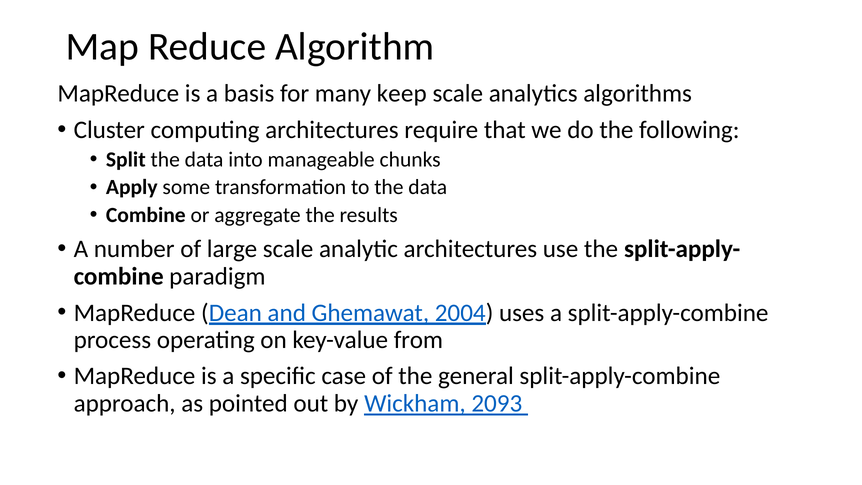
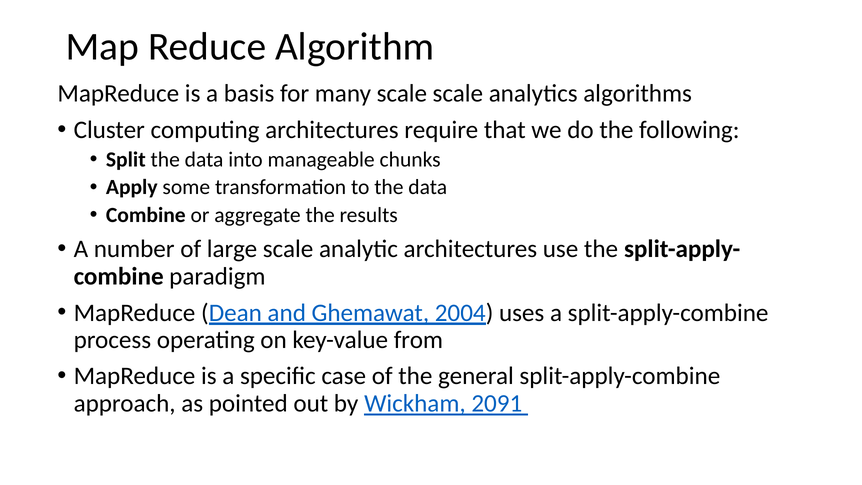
many keep: keep -> scale (402, 94)
2093: 2093 -> 2091 (497, 404)
